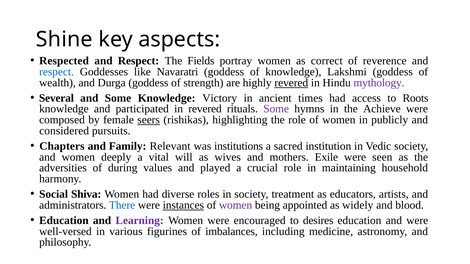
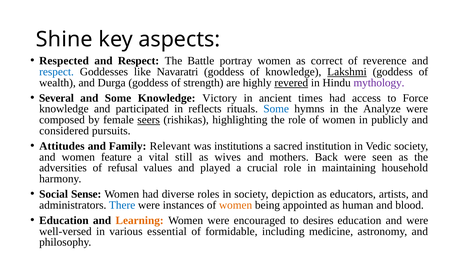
Fields: Fields -> Battle (201, 61)
Lakshmi underline: none -> present (347, 72)
Roots: Roots -> Force (415, 98)
in revered: revered -> reflects (205, 109)
Some colour: purple -> blue (276, 109)
Achieve: Achieve -> Analyze (382, 109)
Chapters: Chapters -> Attitudes (62, 146)
deeply: deeply -> feature (116, 157)
will: will -> still (184, 157)
Exile: Exile -> Back (326, 157)
during: during -> refusal (123, 168)
Shiva: Shiva -> Sense (86, 194)
treatment: treatment -> depiction (293, 194)
instances underline: present -> none (183, 205)
women colour: purple -> orange (236, 205)
widely: widely -> human (358, 205)
Learning colour: purple -> orange (140, 221)
figurines: figurines -> essential (167, 232)
imbalances: imbalances -> formidable (231, 232)
